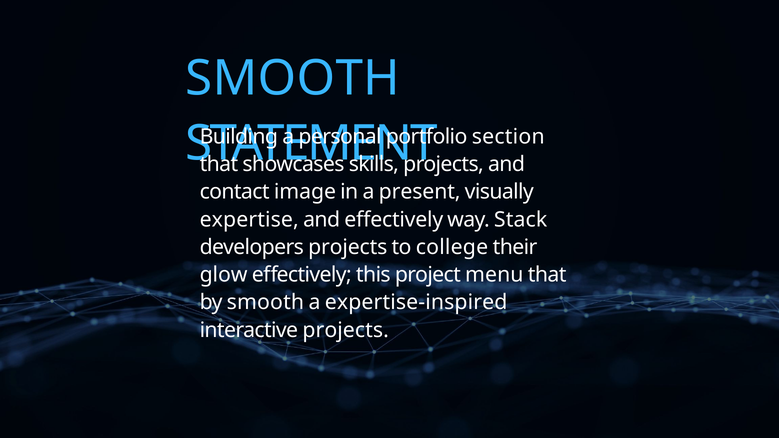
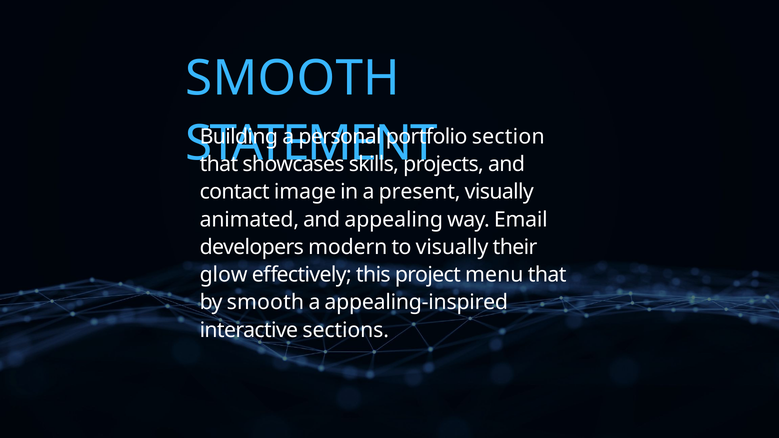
expertise: expertise -> animated (249, 220)
and effectively: effectively -> appealing (394, 220)
Stack: Stack -> Email (521, 220)
developers projects: projects -> modern (348, 247)
to college: college -> visually (452, 247)
expertise-inspired: expertise-inspired -> appealing-inspired (416, 303)
interactive projects: projects -> sections (346, 330)
